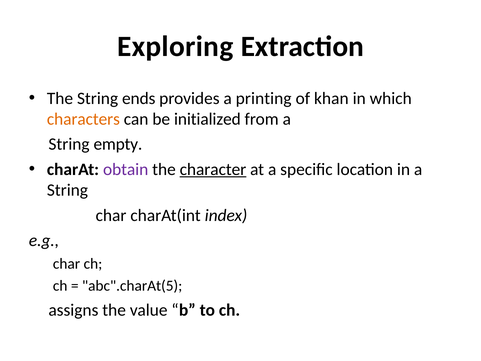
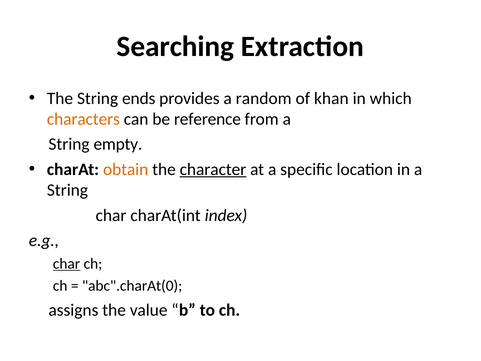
Exploring: Exploring -> Searching (175, 47)
printing: printing -> random (264, 98)
initialized: initialized -> reference (207, 119)
obtain colour: purple -> orange (126, 169)
char underline: none -> present (67, 264)
abc".charAt(5: abc".charAt(5 -> abc".charAt(0 (132, 286)
